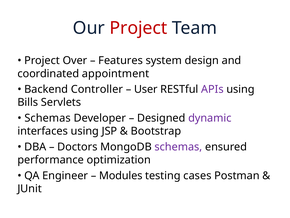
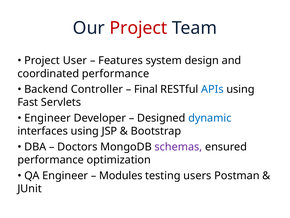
Over: Over -> User (75, 60)
coordinated appointment: appointment -> performance (116, 73)
User: User -> Final (146, 89)
APIs colour: purple -> blue (212, 89)
Bills: Bills -> Fast (28, 102)
Schemas: Schemas -> Engineer (48, 118)
dynamic colour: purple -> blue (210, 118)
cases: cases -> users (197, 175)
